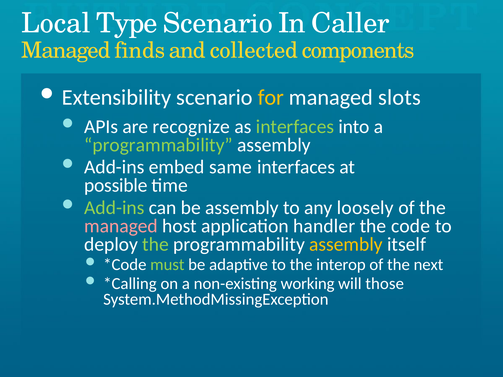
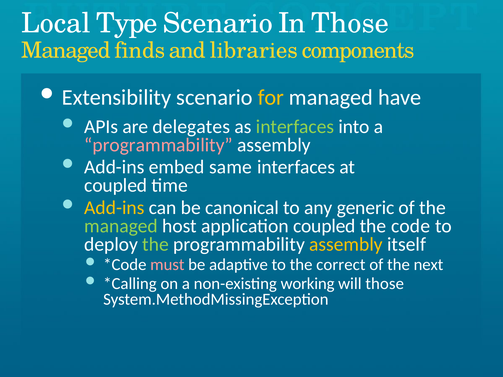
In Caller: Caller -> Those (350, 23)
collected: collected -> libraries (254, 51)
slots: slots -> have (400, 97)
recognize: recognize -> delegates (191, 127)
programmability colour: light green -> pink (159, 145)
possible: possible -> coupled (116, 186)
Add-ins colour: light green -> yellow (114, 208)
be assembly: assembly -> canonical (242, 208)
loosely: loosely -> generic (366, 208)
managed colour: pink -> light green (121, 226)
application handler: handler -> coupled (324, 226)
must colour: light green -> pink (167, 265)
interop: interop -> correct (341, 265)
